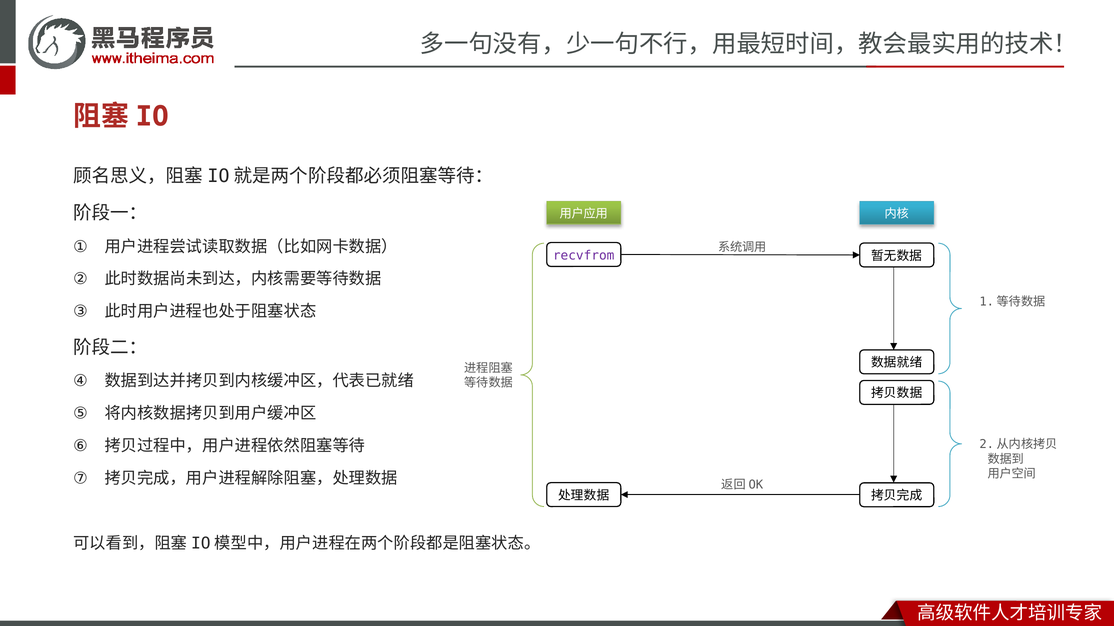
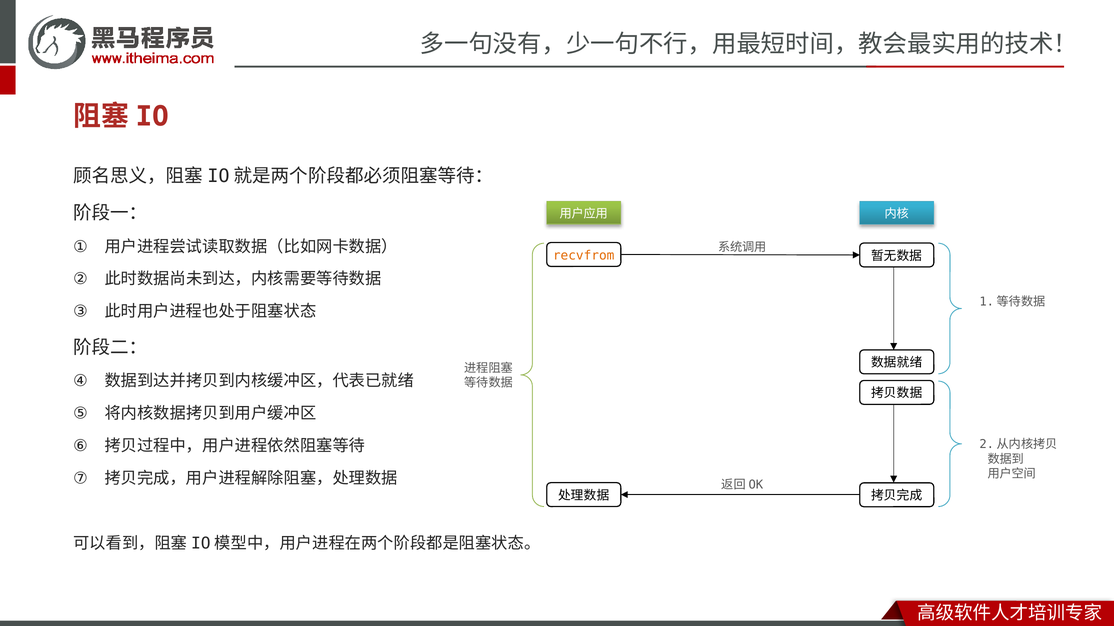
recvfrom colour: purple -> orange (584, 256)
